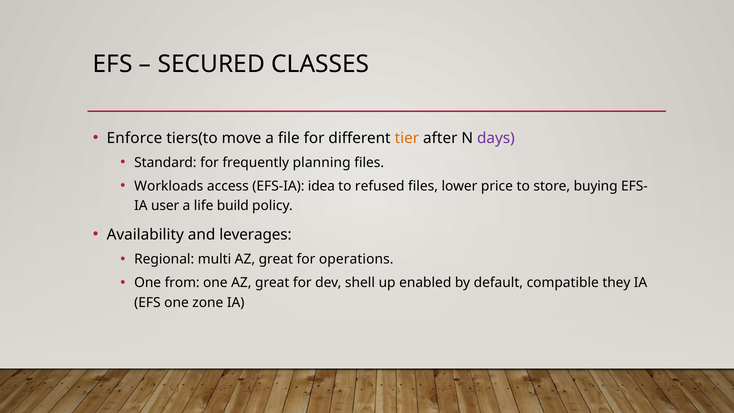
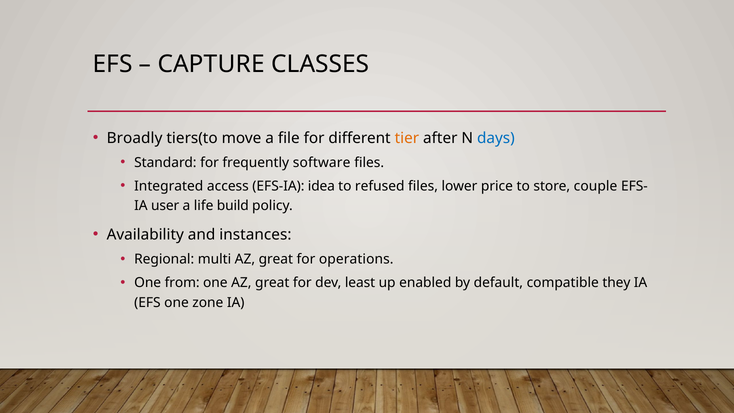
SECURED: SECURED -> CAPTURE (211, 64)
Enforce: Enforce -> Broadly (135, 138)
days colour: purple -> blue (496, 138)
planning: planning -> software (322, 162)
Workloads: Workloads -> Integrated (169, 186)
buying: buying -> couple (596, 186)
leverages: leverages -> instances (255, 235)
shell: shell -> least (360, 283)
